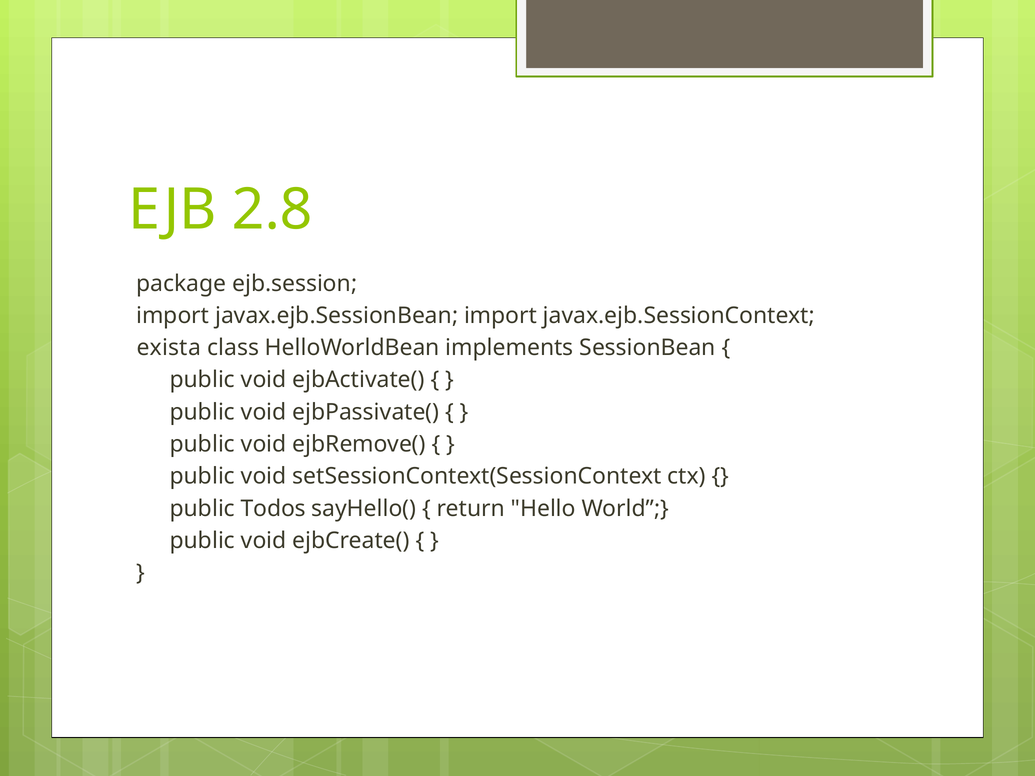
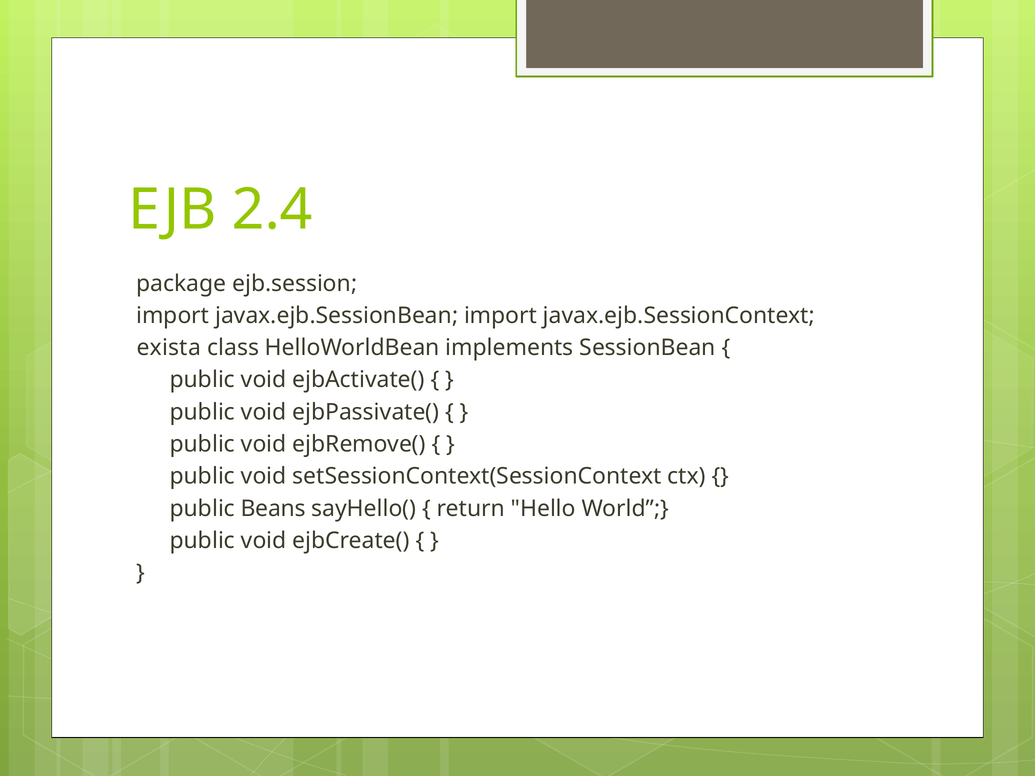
2.8: 2.8 -> 2.4 (272, 210)
Todos: Todos -> Beans (273, 509)
